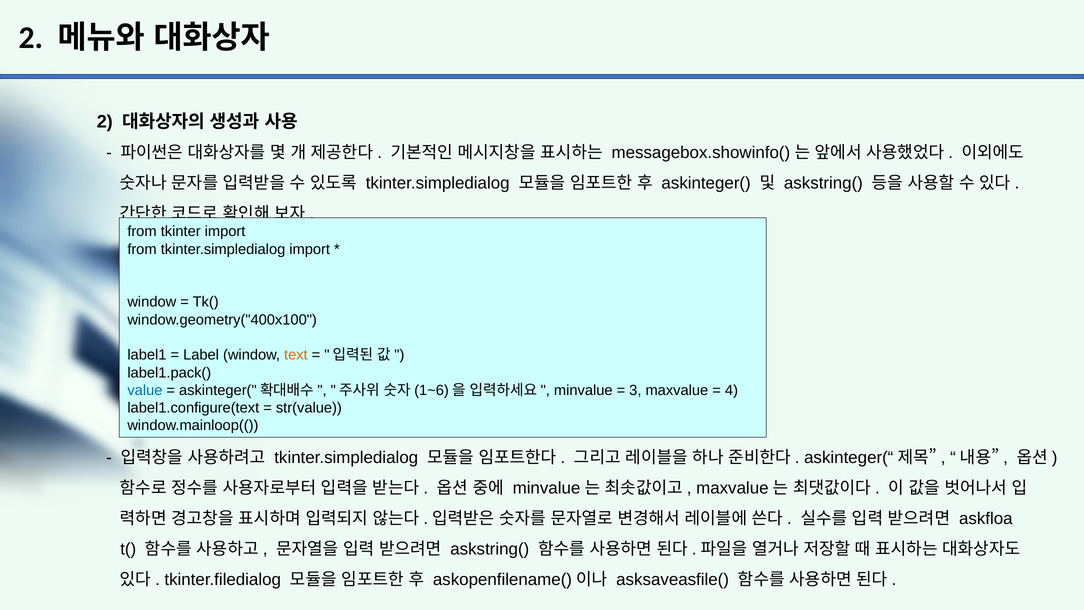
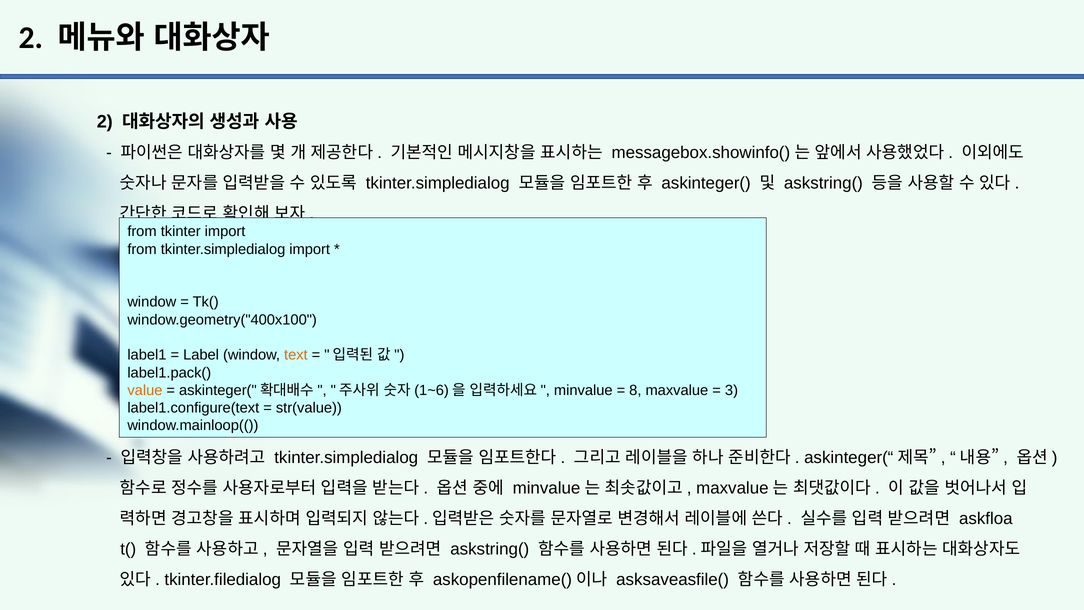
value colour: blue -> orange (145, 390)
3: 3 -> 8 (635, 390)
4: 4 -> 3 (732, 390)
